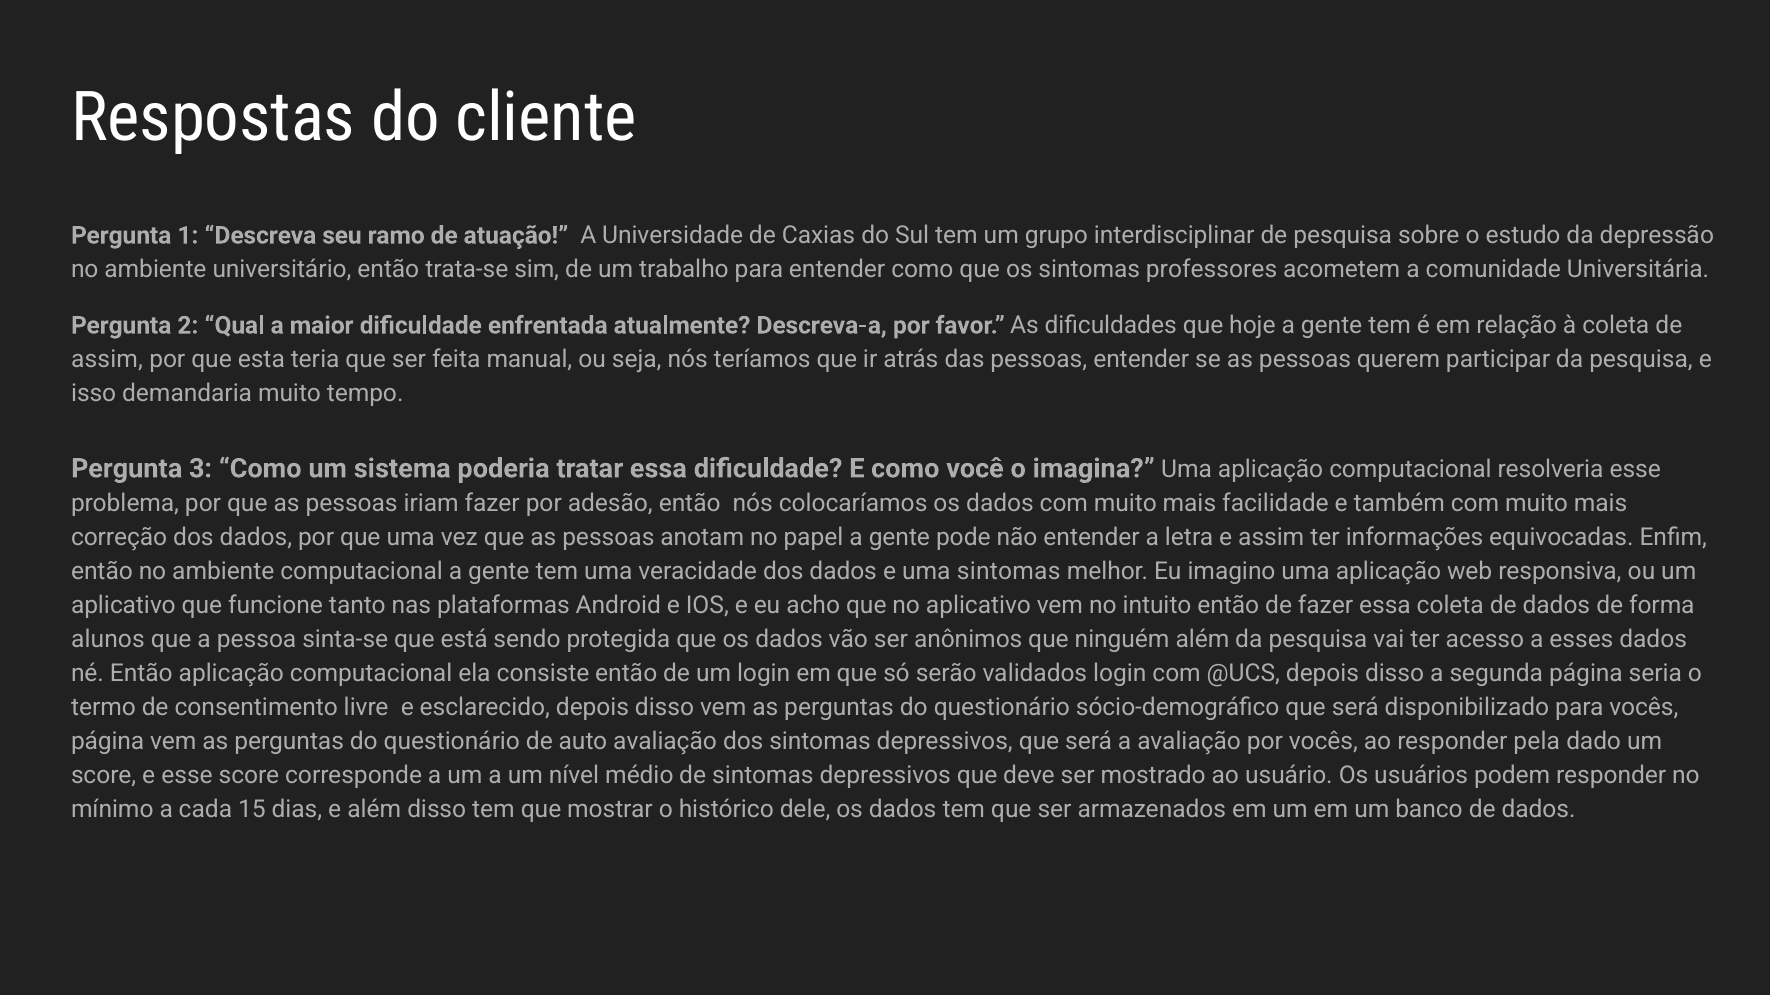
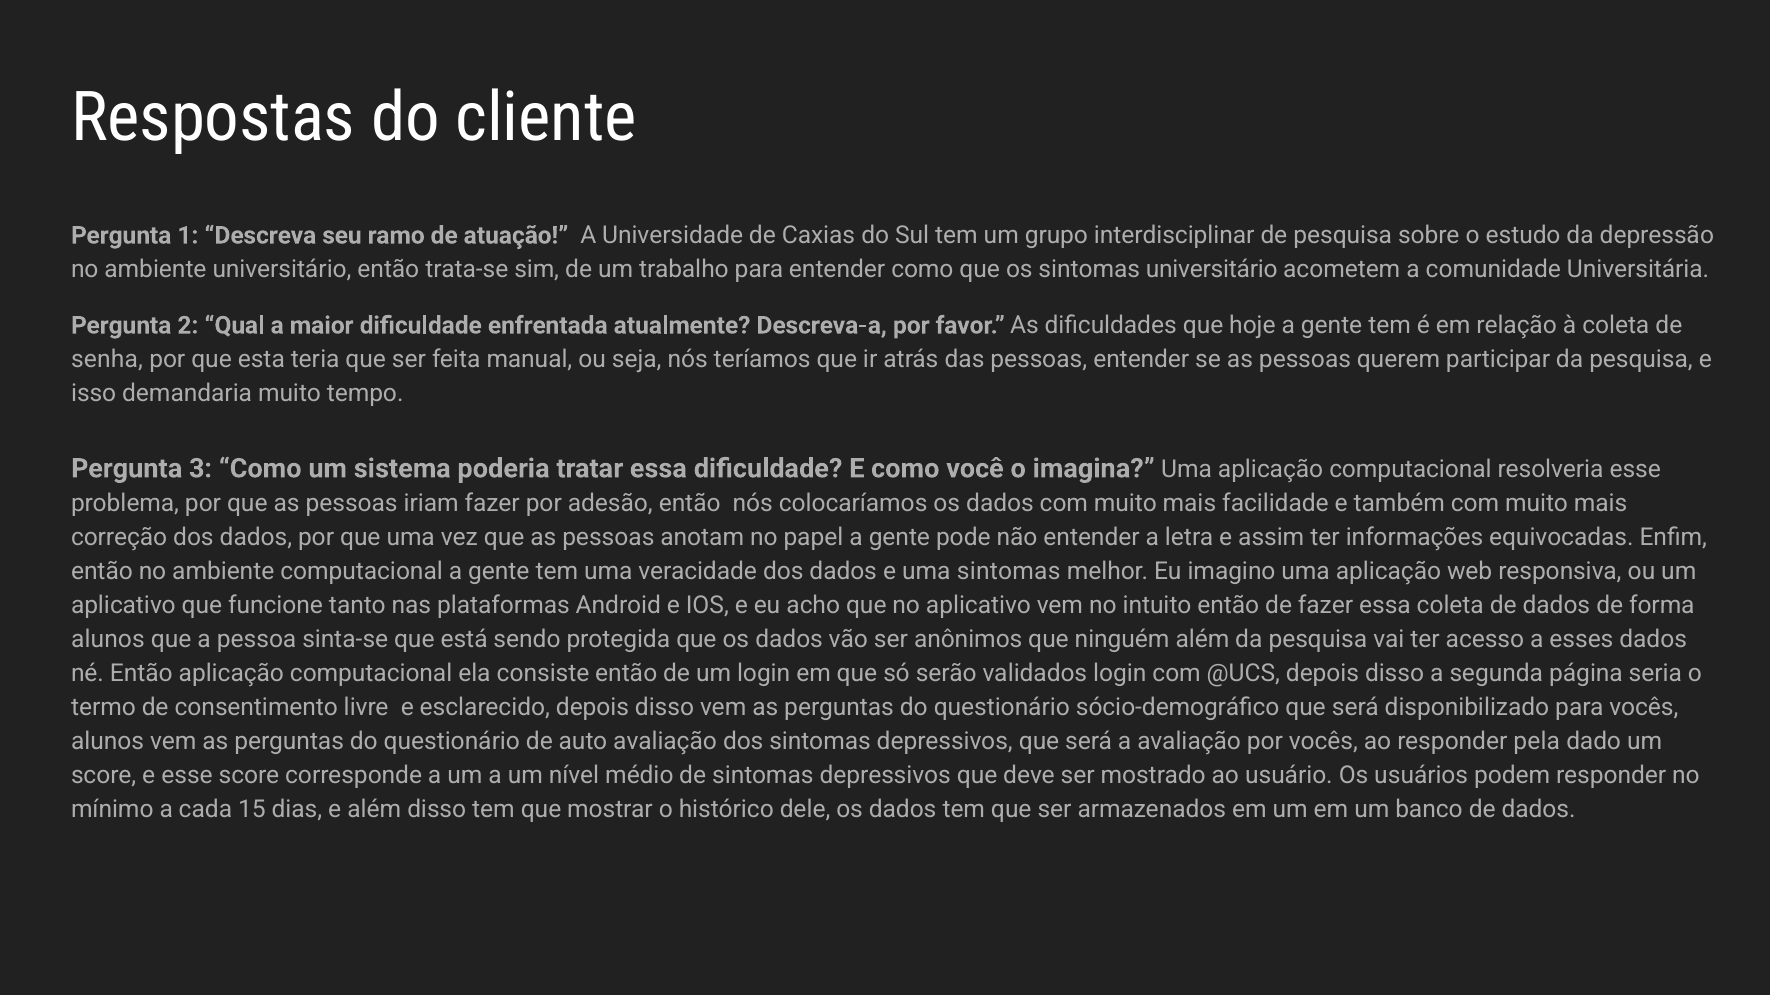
sintomas professores: professores -> universitário (1212, 270)
assim: assim -> senha (107, 360)
página: página -> alunos (108, 742)
